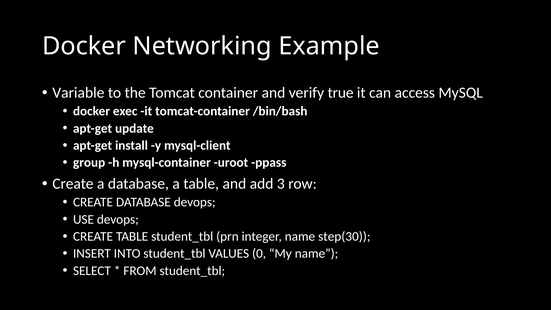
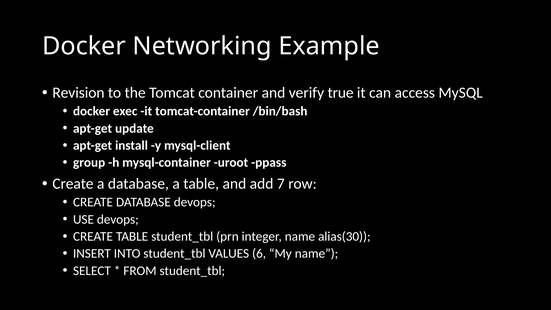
Variable: Variable -> Revision (78, 93)
3: 3 -> 7 (281, 184)
step(30: step(30 -> alias(30 (344, 236)
0: 0 -> 6 (259, 254)
